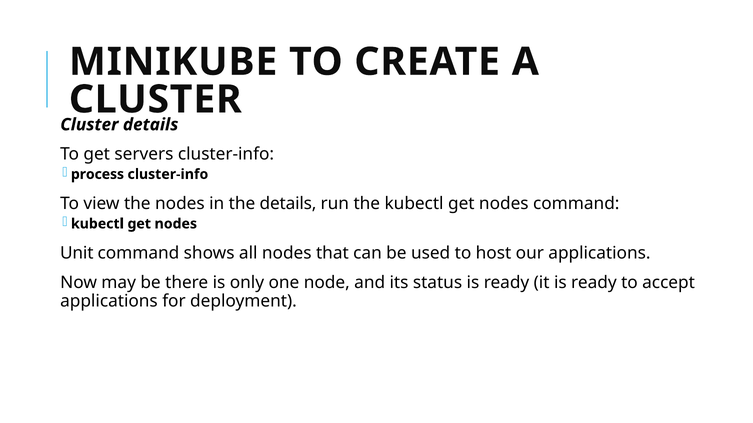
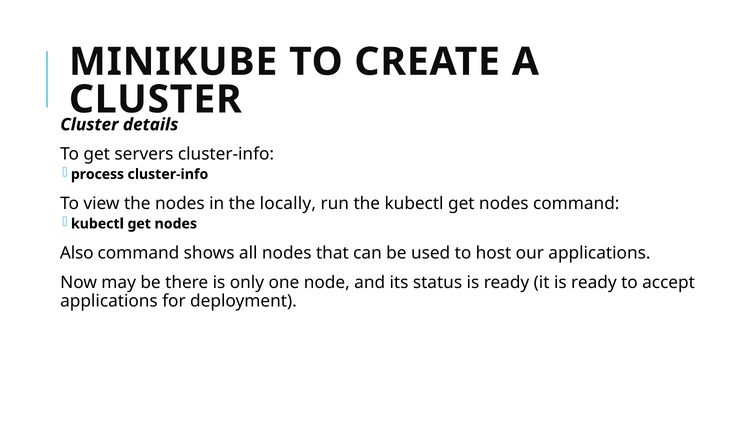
the details: details -> locally (288, 204)
Unit: Unit -> Also (77, 253)
